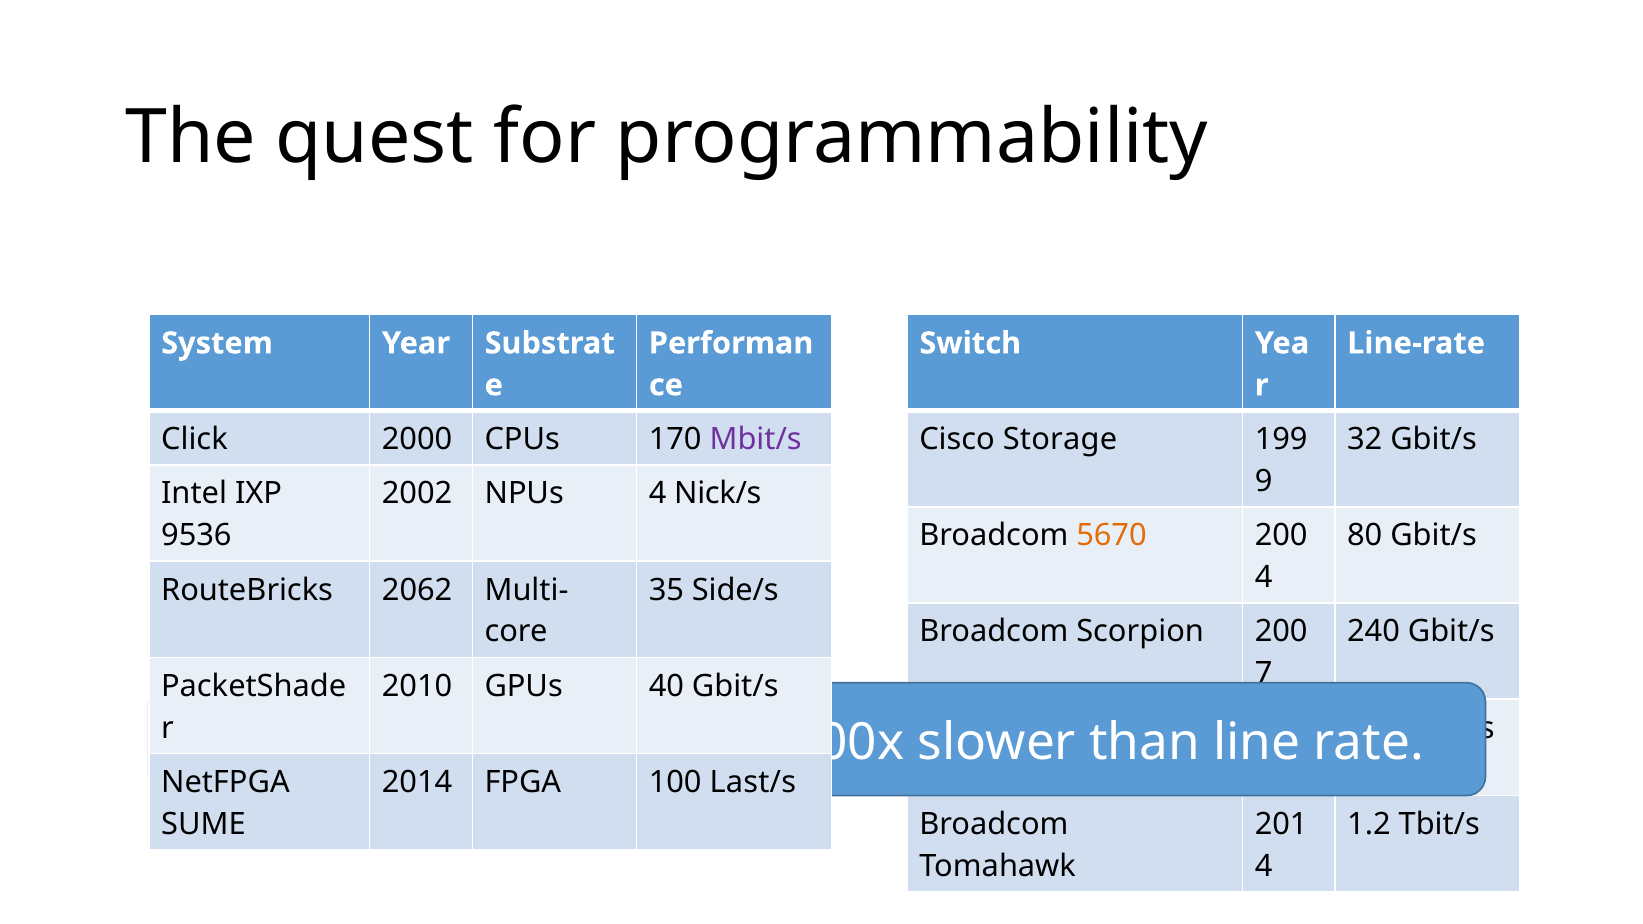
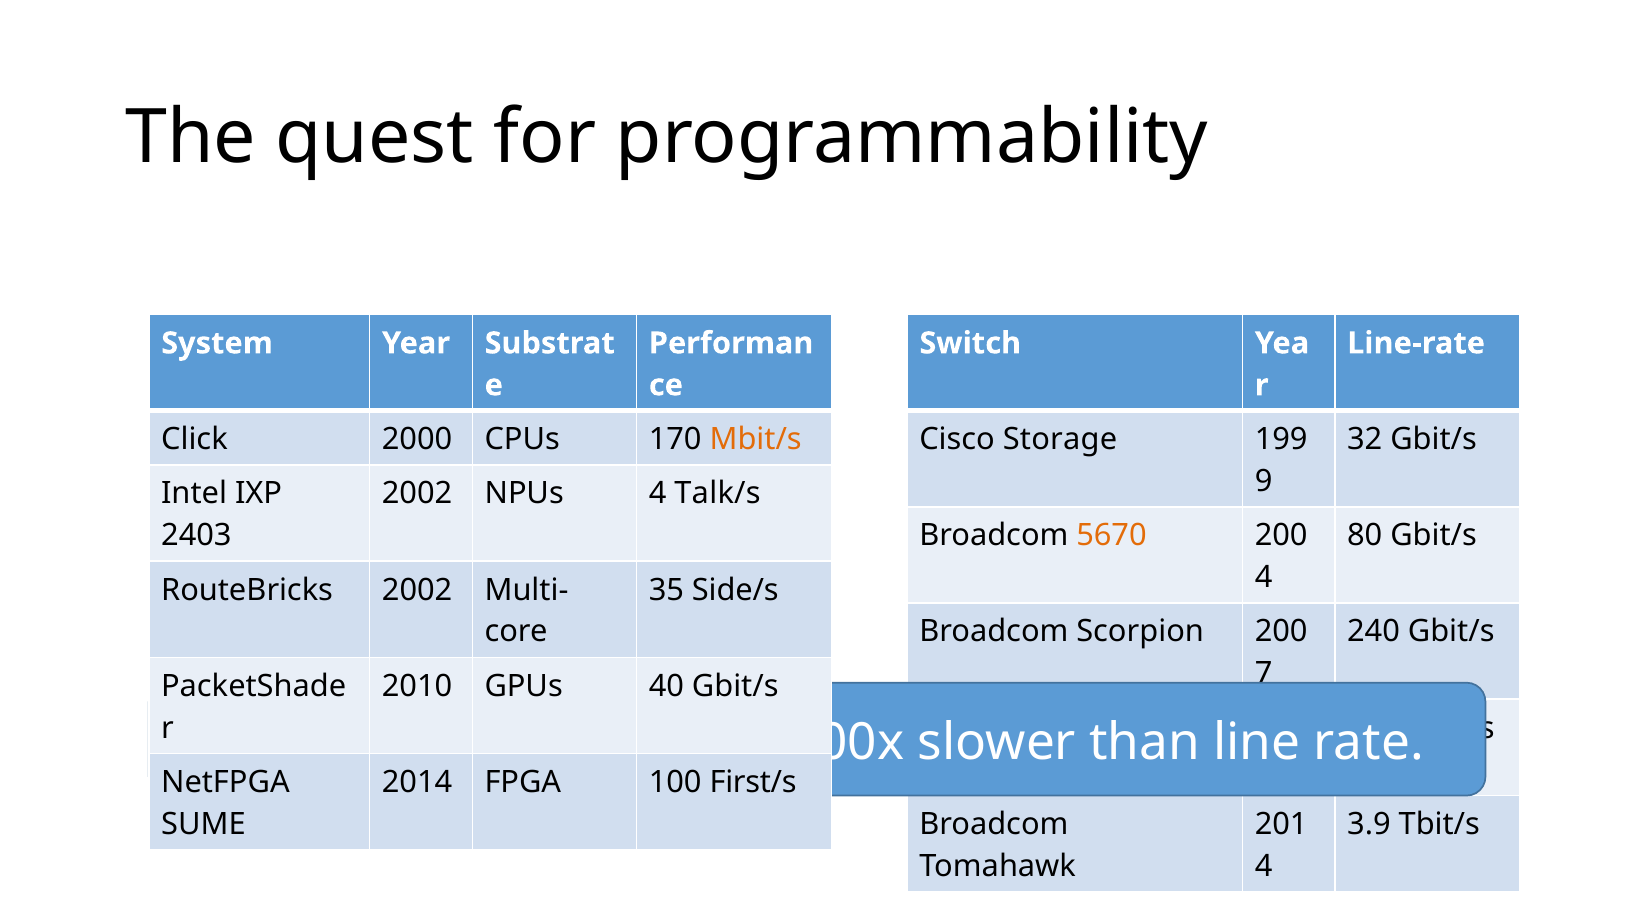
Mbit/s colour: purple -> orange (756, 440)
Nick/s: Nick/s -> Talk/s (718, 494)
9536: 9536 -> 2403 (196, 536)
RouteBricks 2062: 2062 -> 2002 (417, 590)
Last/s: Last/s -> First/s (753, 782)
1.2: 1.2 -> 3.9 (1369, 824)
